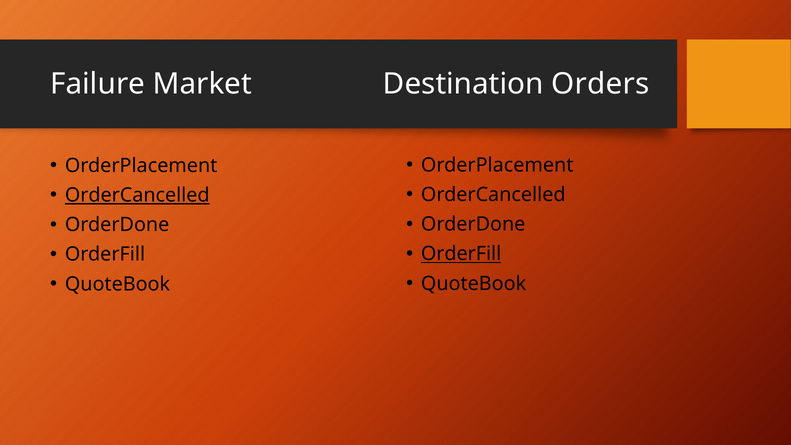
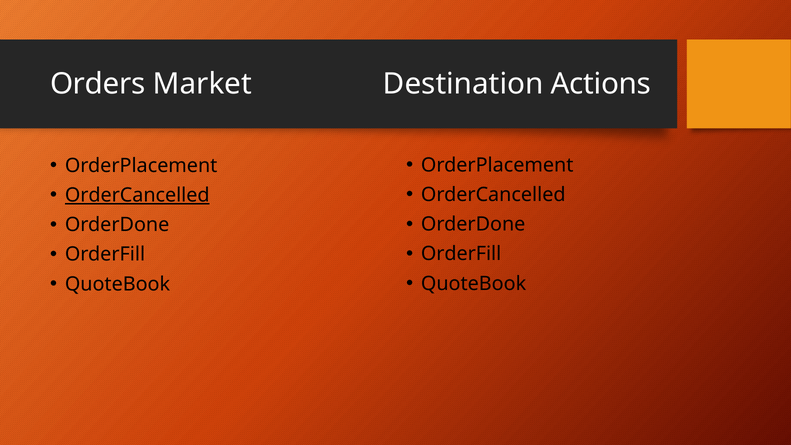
Failure: Failure -> Orders (98, 84)
Orders: Orders -> Actions (601, 84)
OrderFill underline: present -> none (461, 254)
